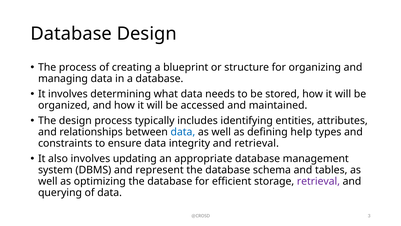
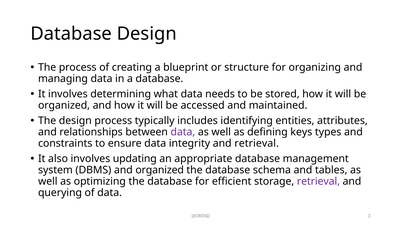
data colour: blue -> purple (183, 132)
help: help -> keys (301, 132)
and represent: represent -> organized (160, 170)
